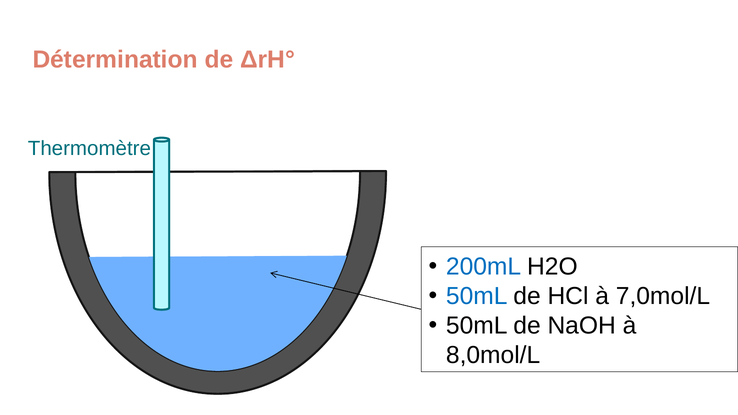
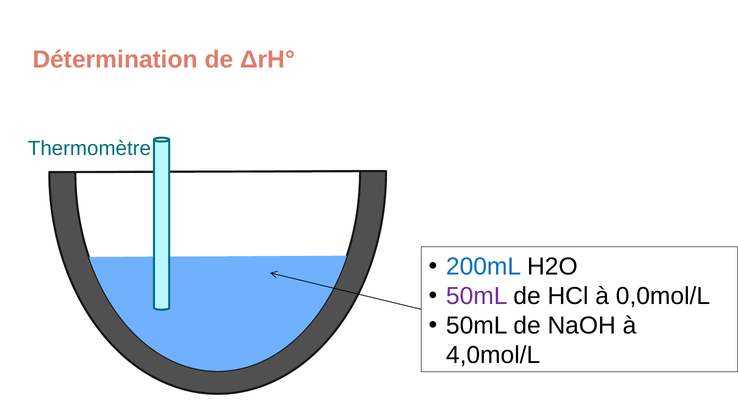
50mL colour: blue -> purple (477, 296)
7,0mol/L: 7,0mol/L -> 0,0mol/L (663, 296)
8,0mol/L: 8,0mol/L -> 4,0mol/L (493, 355)
